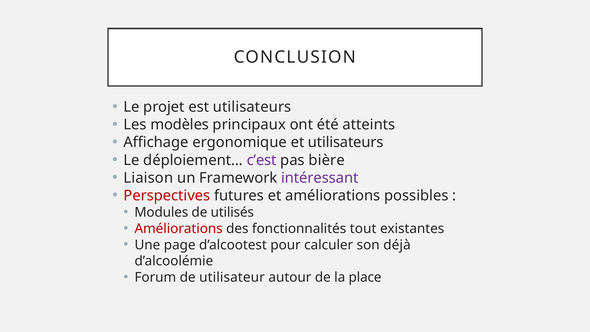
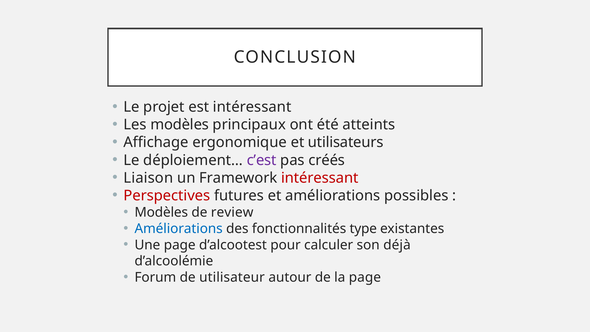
est utilisateurs: utilisateurs -> intéressant (252, 107)
bière: bière -> créés (327, 160)
intéressant colour: purple -> red (320, 178)
Modules: Modules -> Modèles (161, 212)
utilisés: utilisés -> review (232, 212)
Améliorations colour: red -> blue (179, 229)
tout: tout -> type (363, 229)
la place: place -> page (365, 277)
